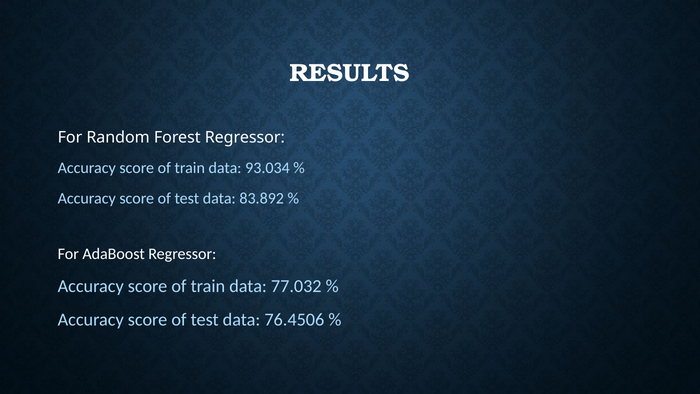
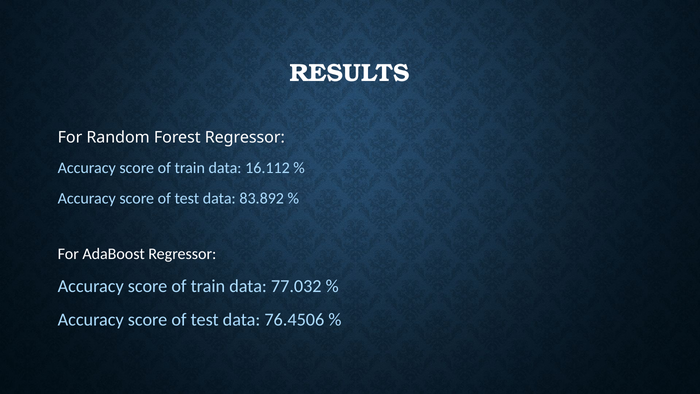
93.034: 93.034 -> 16.112 (267, 168)
